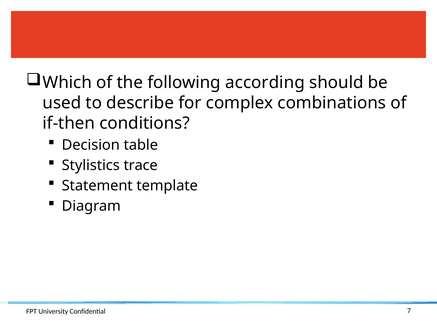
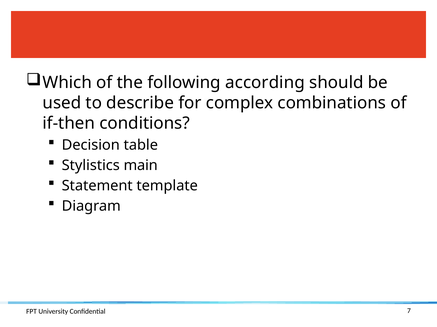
trace: trace -> main (141, 166)
